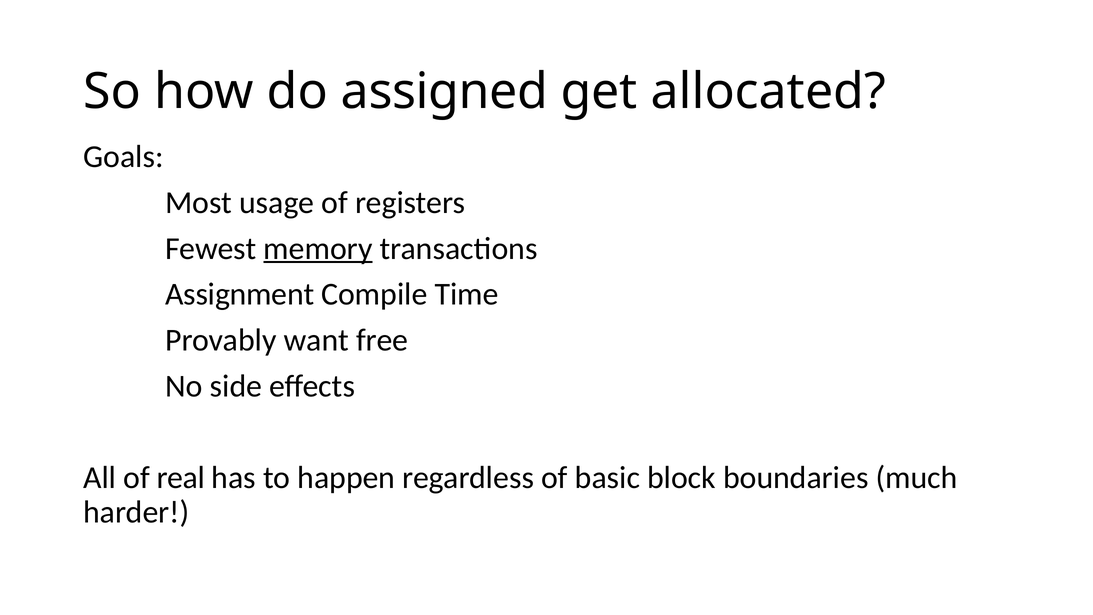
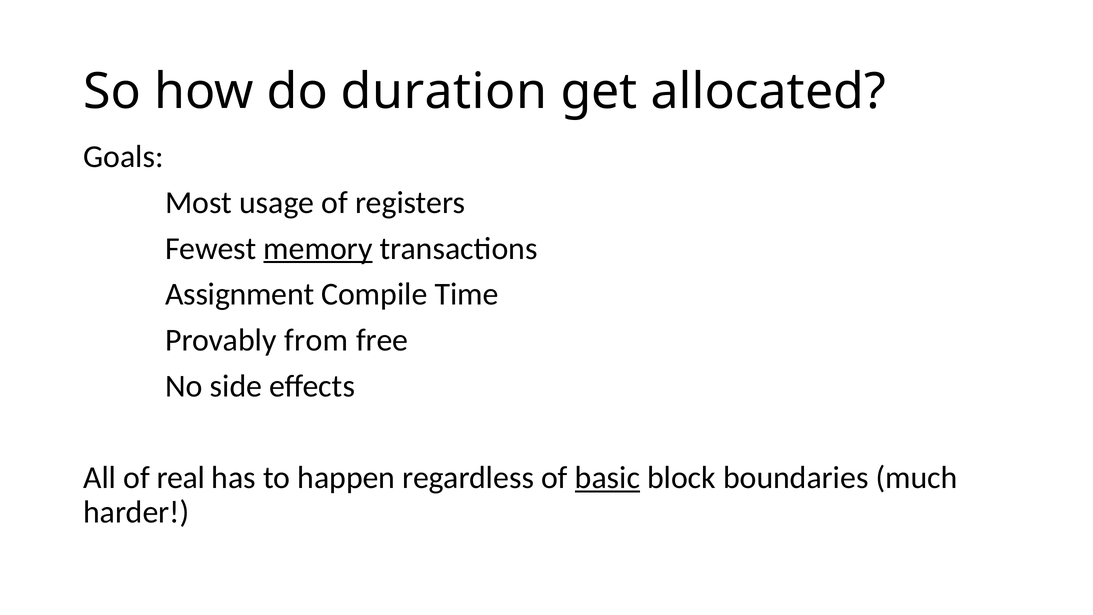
assigned: assigned -> duration (444, 92)
want: want -> from (316, 340)
basic underline: none -> present (607, 478)
